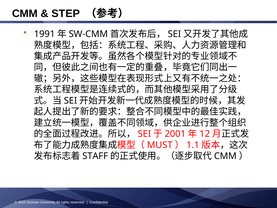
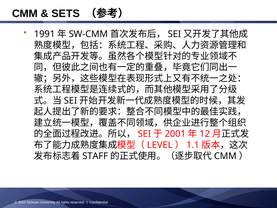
STEP: STEP -> SETS (66, 13)
MUST: MUST -> LEVEL (160, 145)
